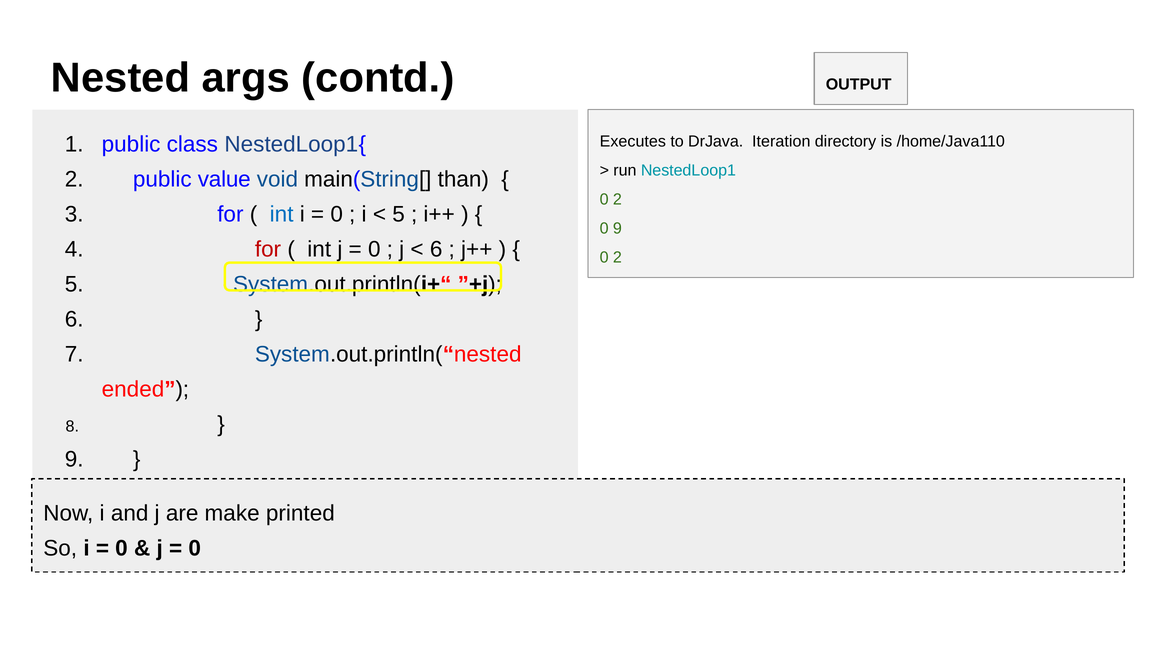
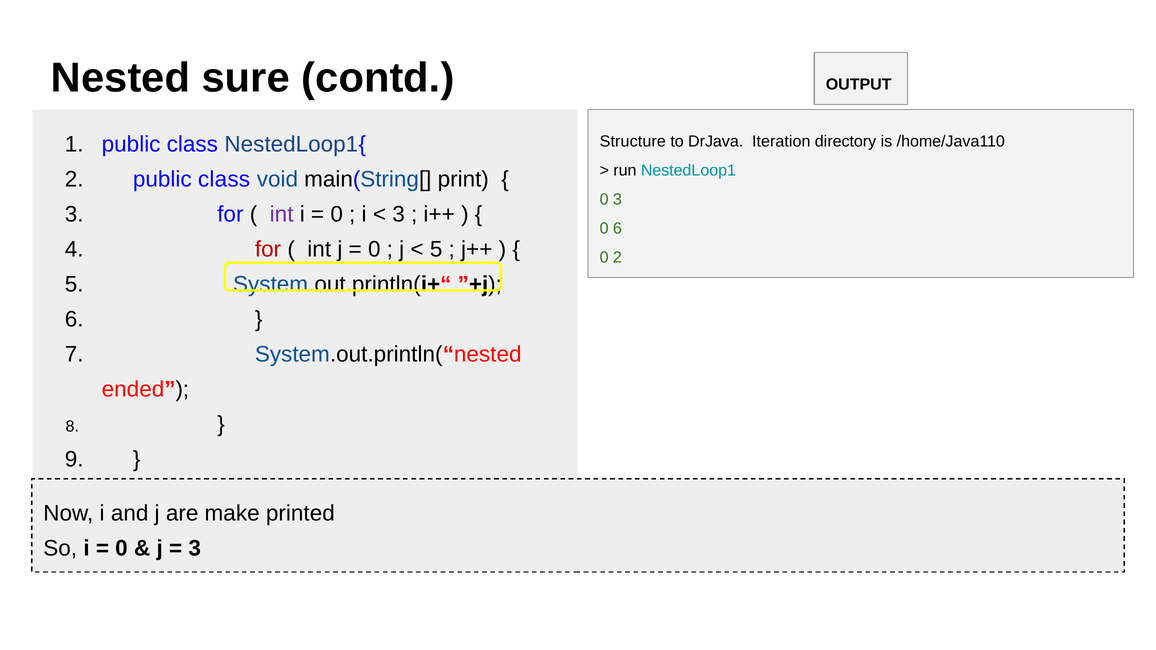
args: args -> sure (246, 78)
Executes: Executes -> Structure (633, 142)
2 public value: value -> class (224, 179)
than: than -> print (463, 179)
2: 2 -> 3 (617, 200)
int colour: blue -> purple (282, 214)
5: 5 -> 3 (399, 214)
0 9: 9 -> 6 (617, 228)
6: 6 -> 5 (436, 249)
0: 0 -> 3 (195, 549)
